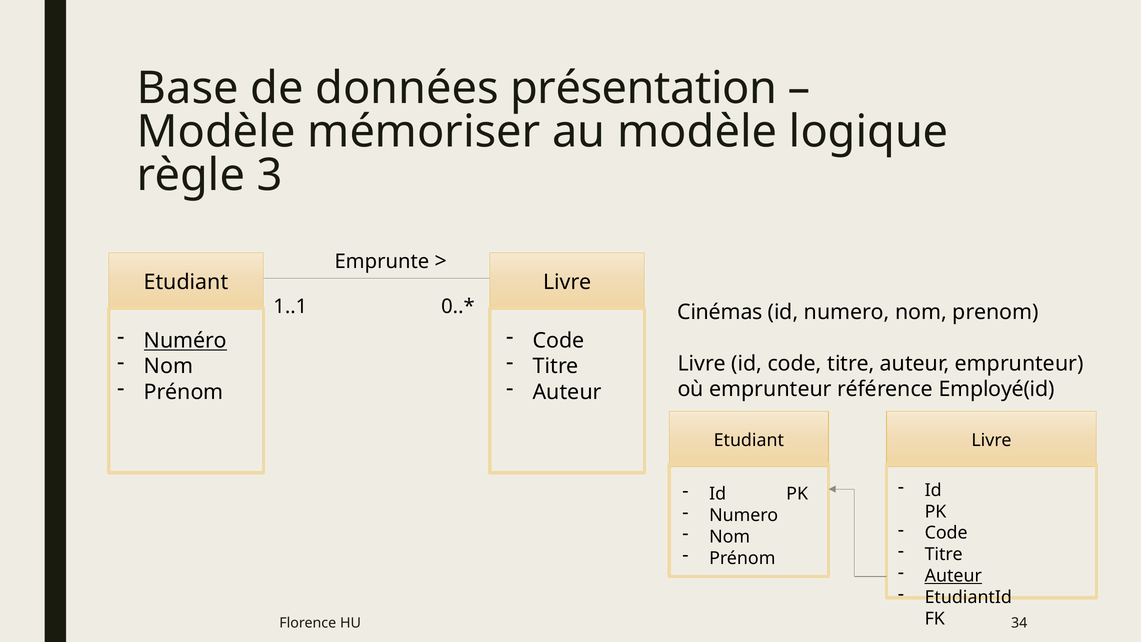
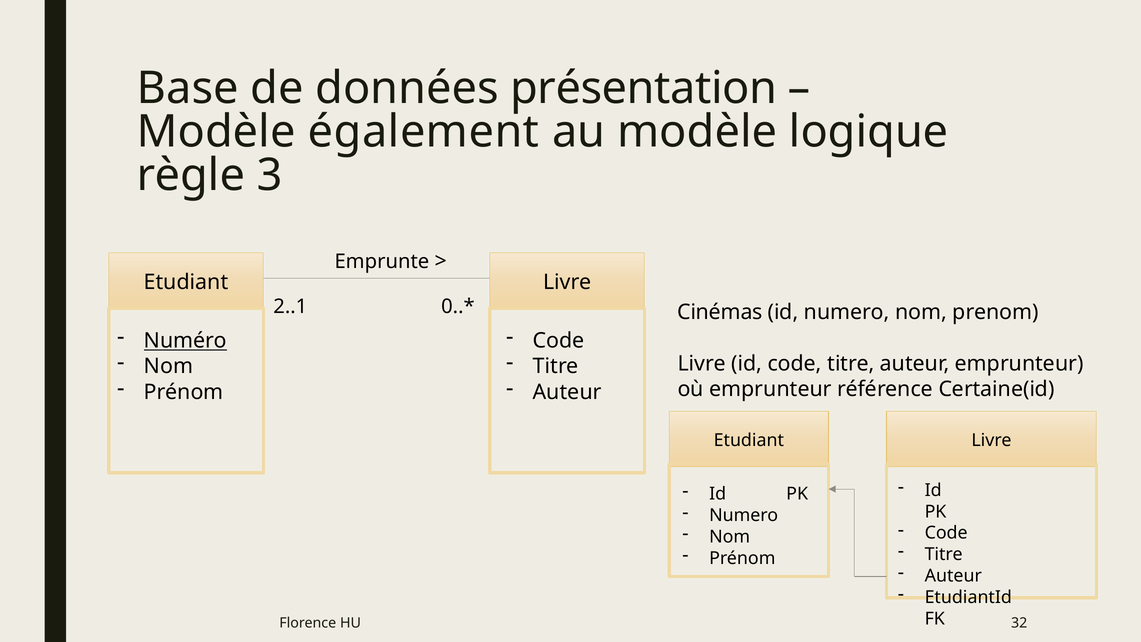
mémoriser: mémoriser -> également (424, 132)
1..1: 1..1 -> 2..1 (290, 307)
Employé(id: Employé(id -> Certaine(id (997, 389)
Auteur underline: present -> none (953, 576)
34: 34 -> 32 (1019, 623)
